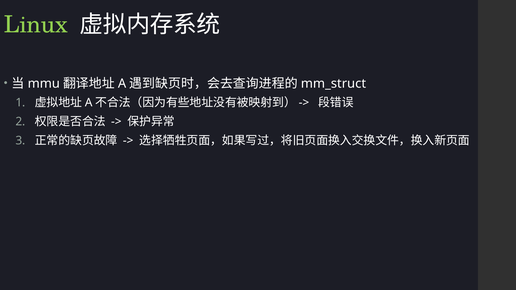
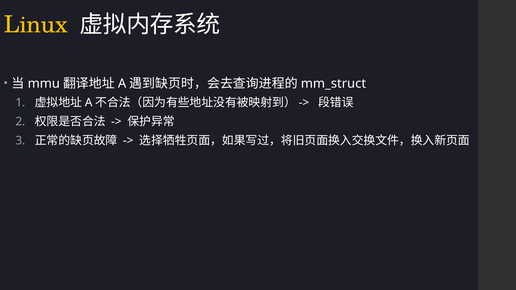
Linux colour: light green -> yellow (36, 25)
